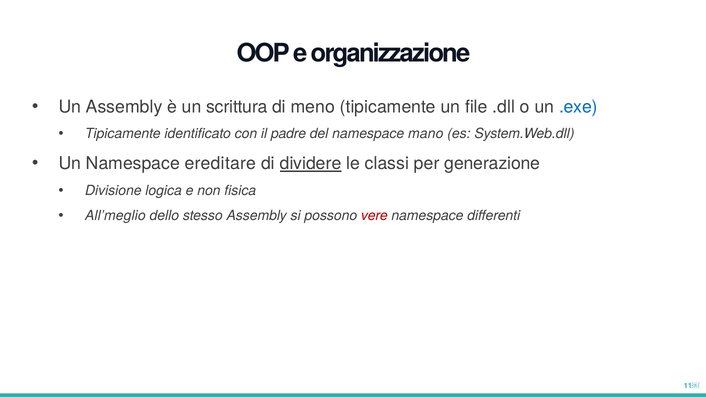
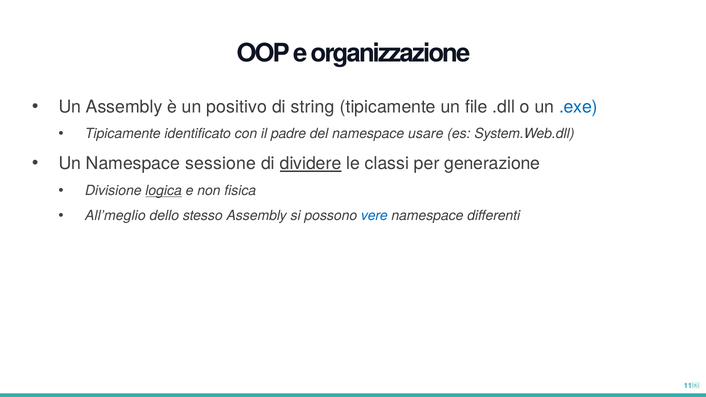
scrittura: scrittura -> positivo (237, 107)
meno: meno -> string (313, 107)
mano: mano -> usare (426, 134)
ereditare: ereditare -> sessione (220, 164)
logica underline: none -> present (164, 191)
vere colour: red -> blue (374, 216)
